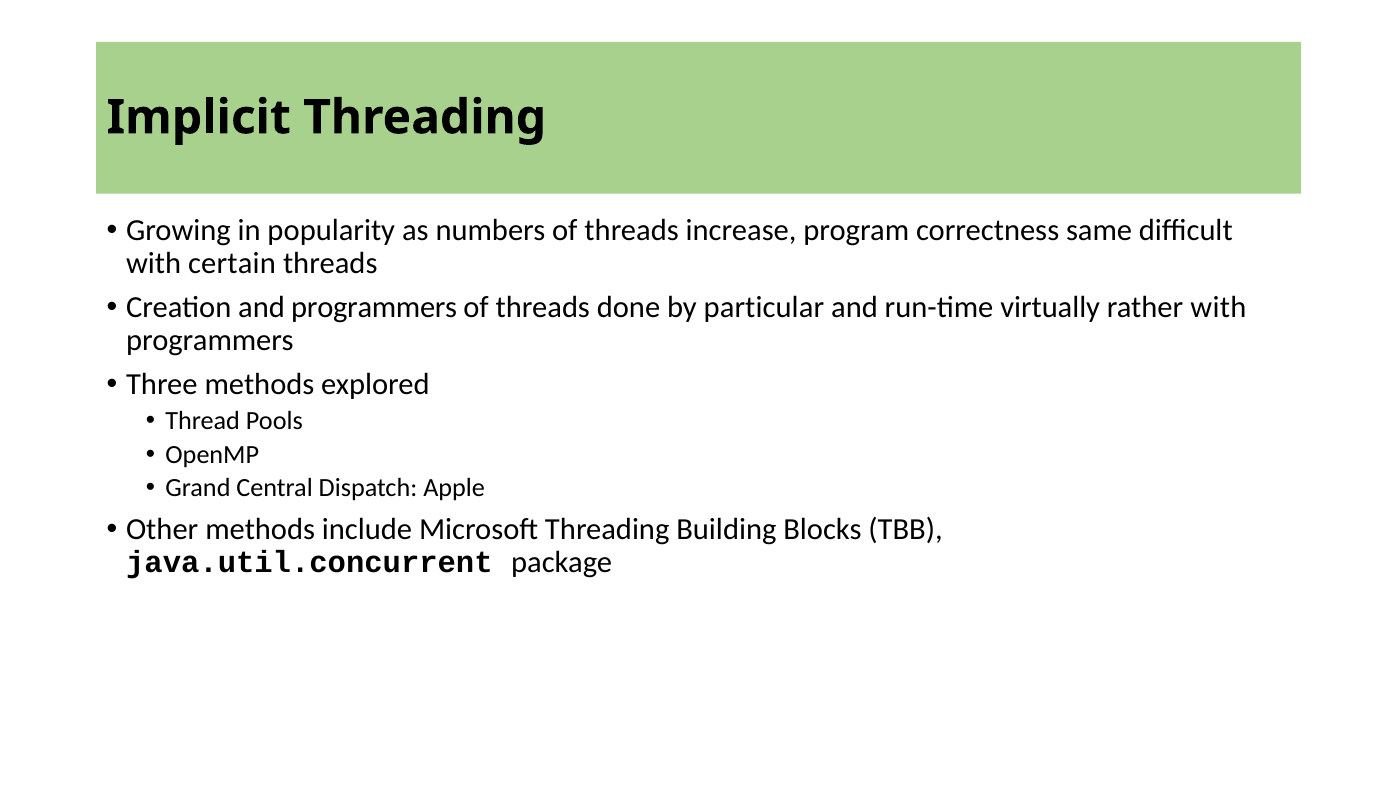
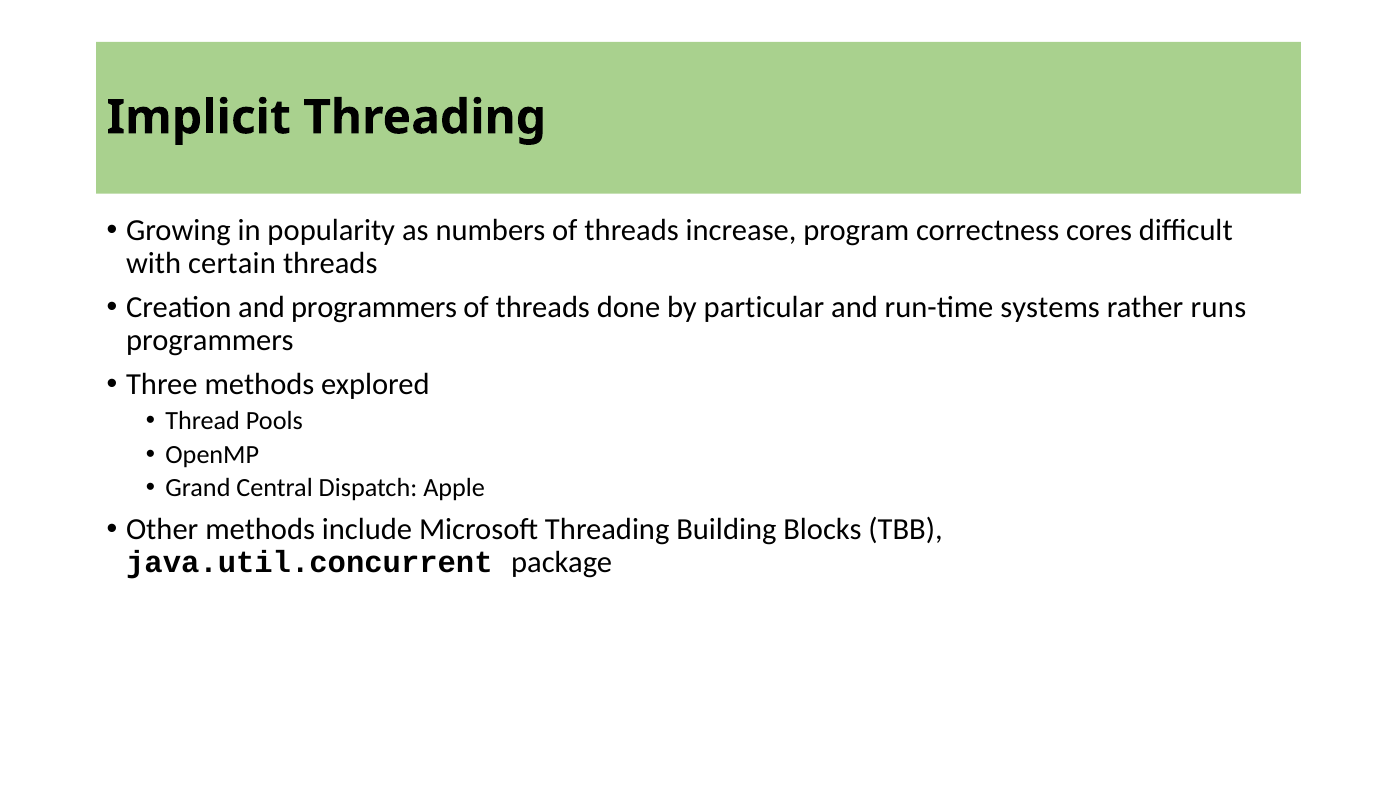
same: same -> cores (1099, 231)
virtually: virtually -> systems (1050, 308)
rather with: with -> runs (1218, 308)
